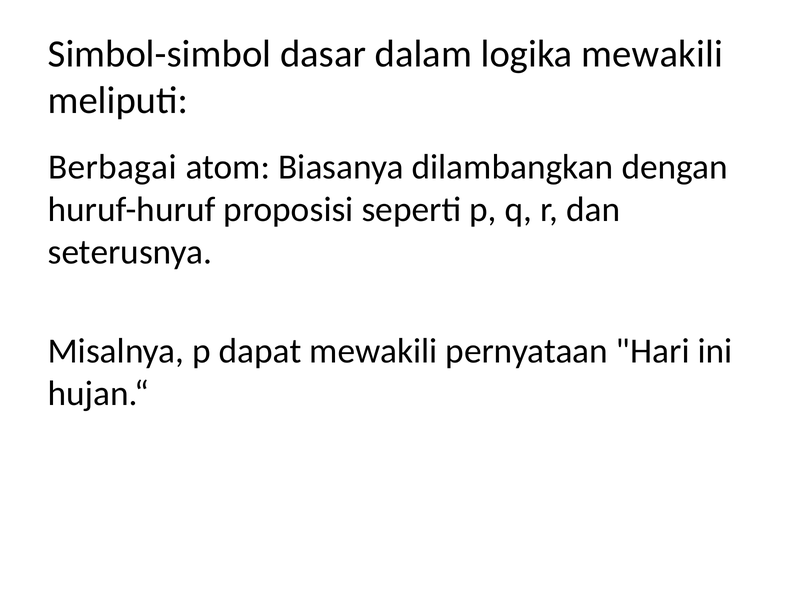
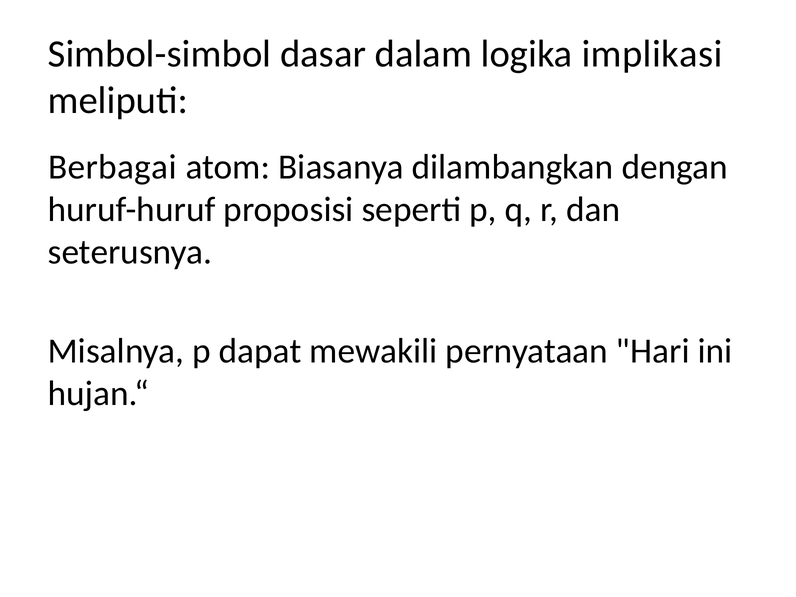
logika mewakili: mewakili -> implikasi (652, 54)
